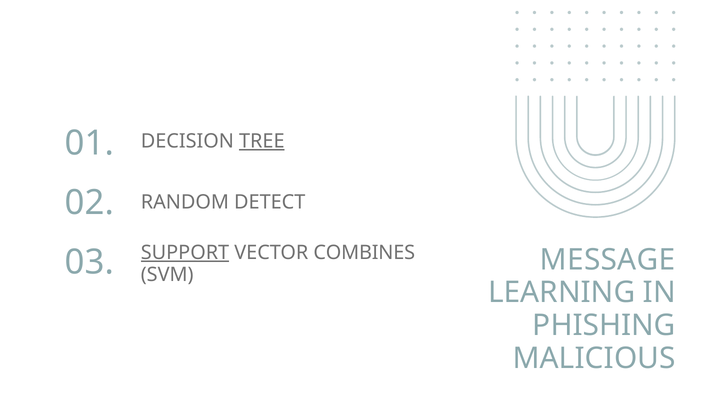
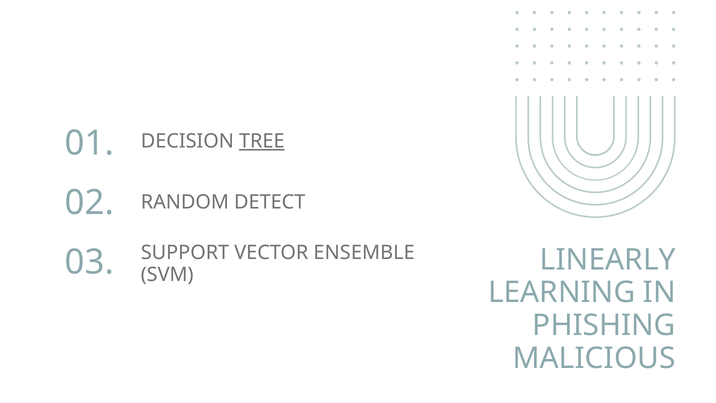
MESSAGE: MESSAGE -> LINEARLY (608, 260)
SUPPORT underline: present -> none (185, 252)
COMBINES: COMBINES -> ENSEMBLE (364, 252)
